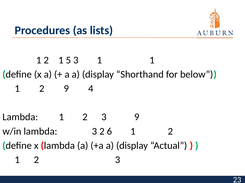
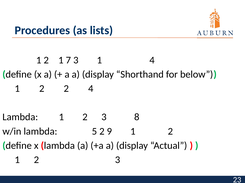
5: 5 -> 7 (68, 60)
1 1: 1 -> 4 (152, 60)
2 9: 9 -> 2 (66, 89)
3 9: 9 -> 8 (137, 118)
lambda 3: 3 -> 5 (94, 132)
6: 6 -> 9 (109, 132)
